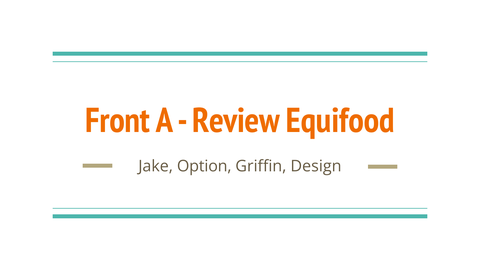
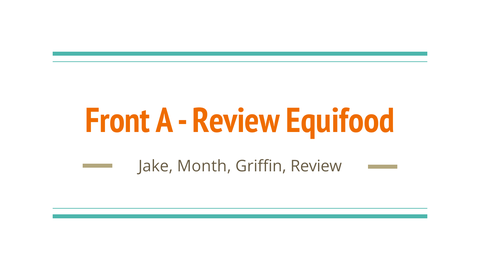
Option: Option -> Month (204, 166)
Griffin Design: Design -> Review (316, 166)
